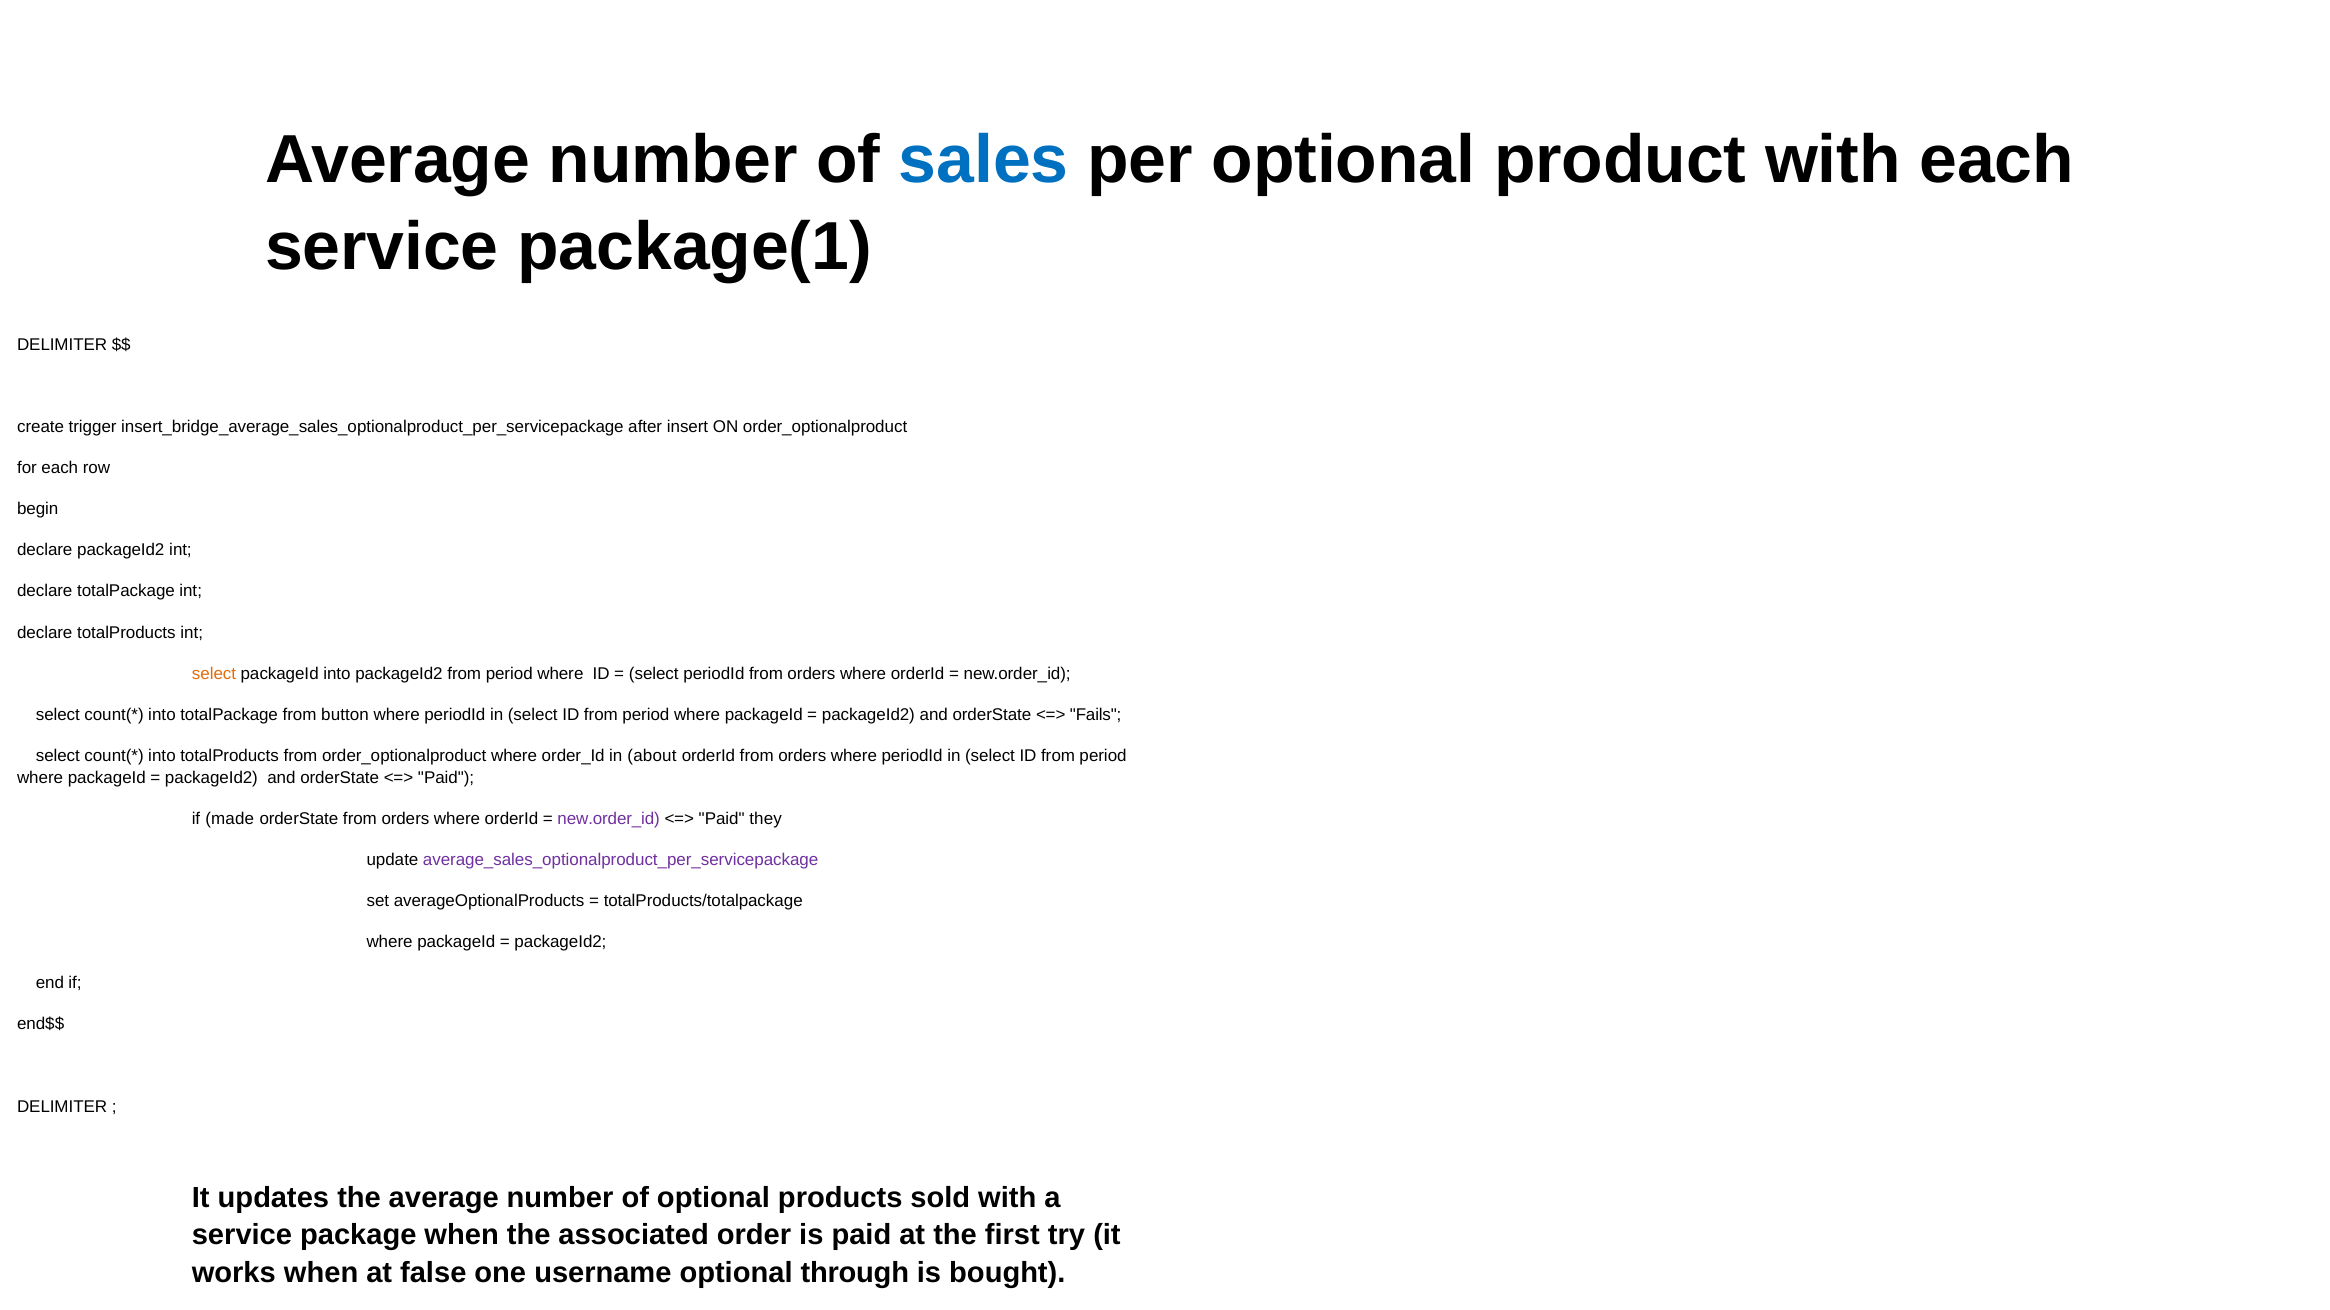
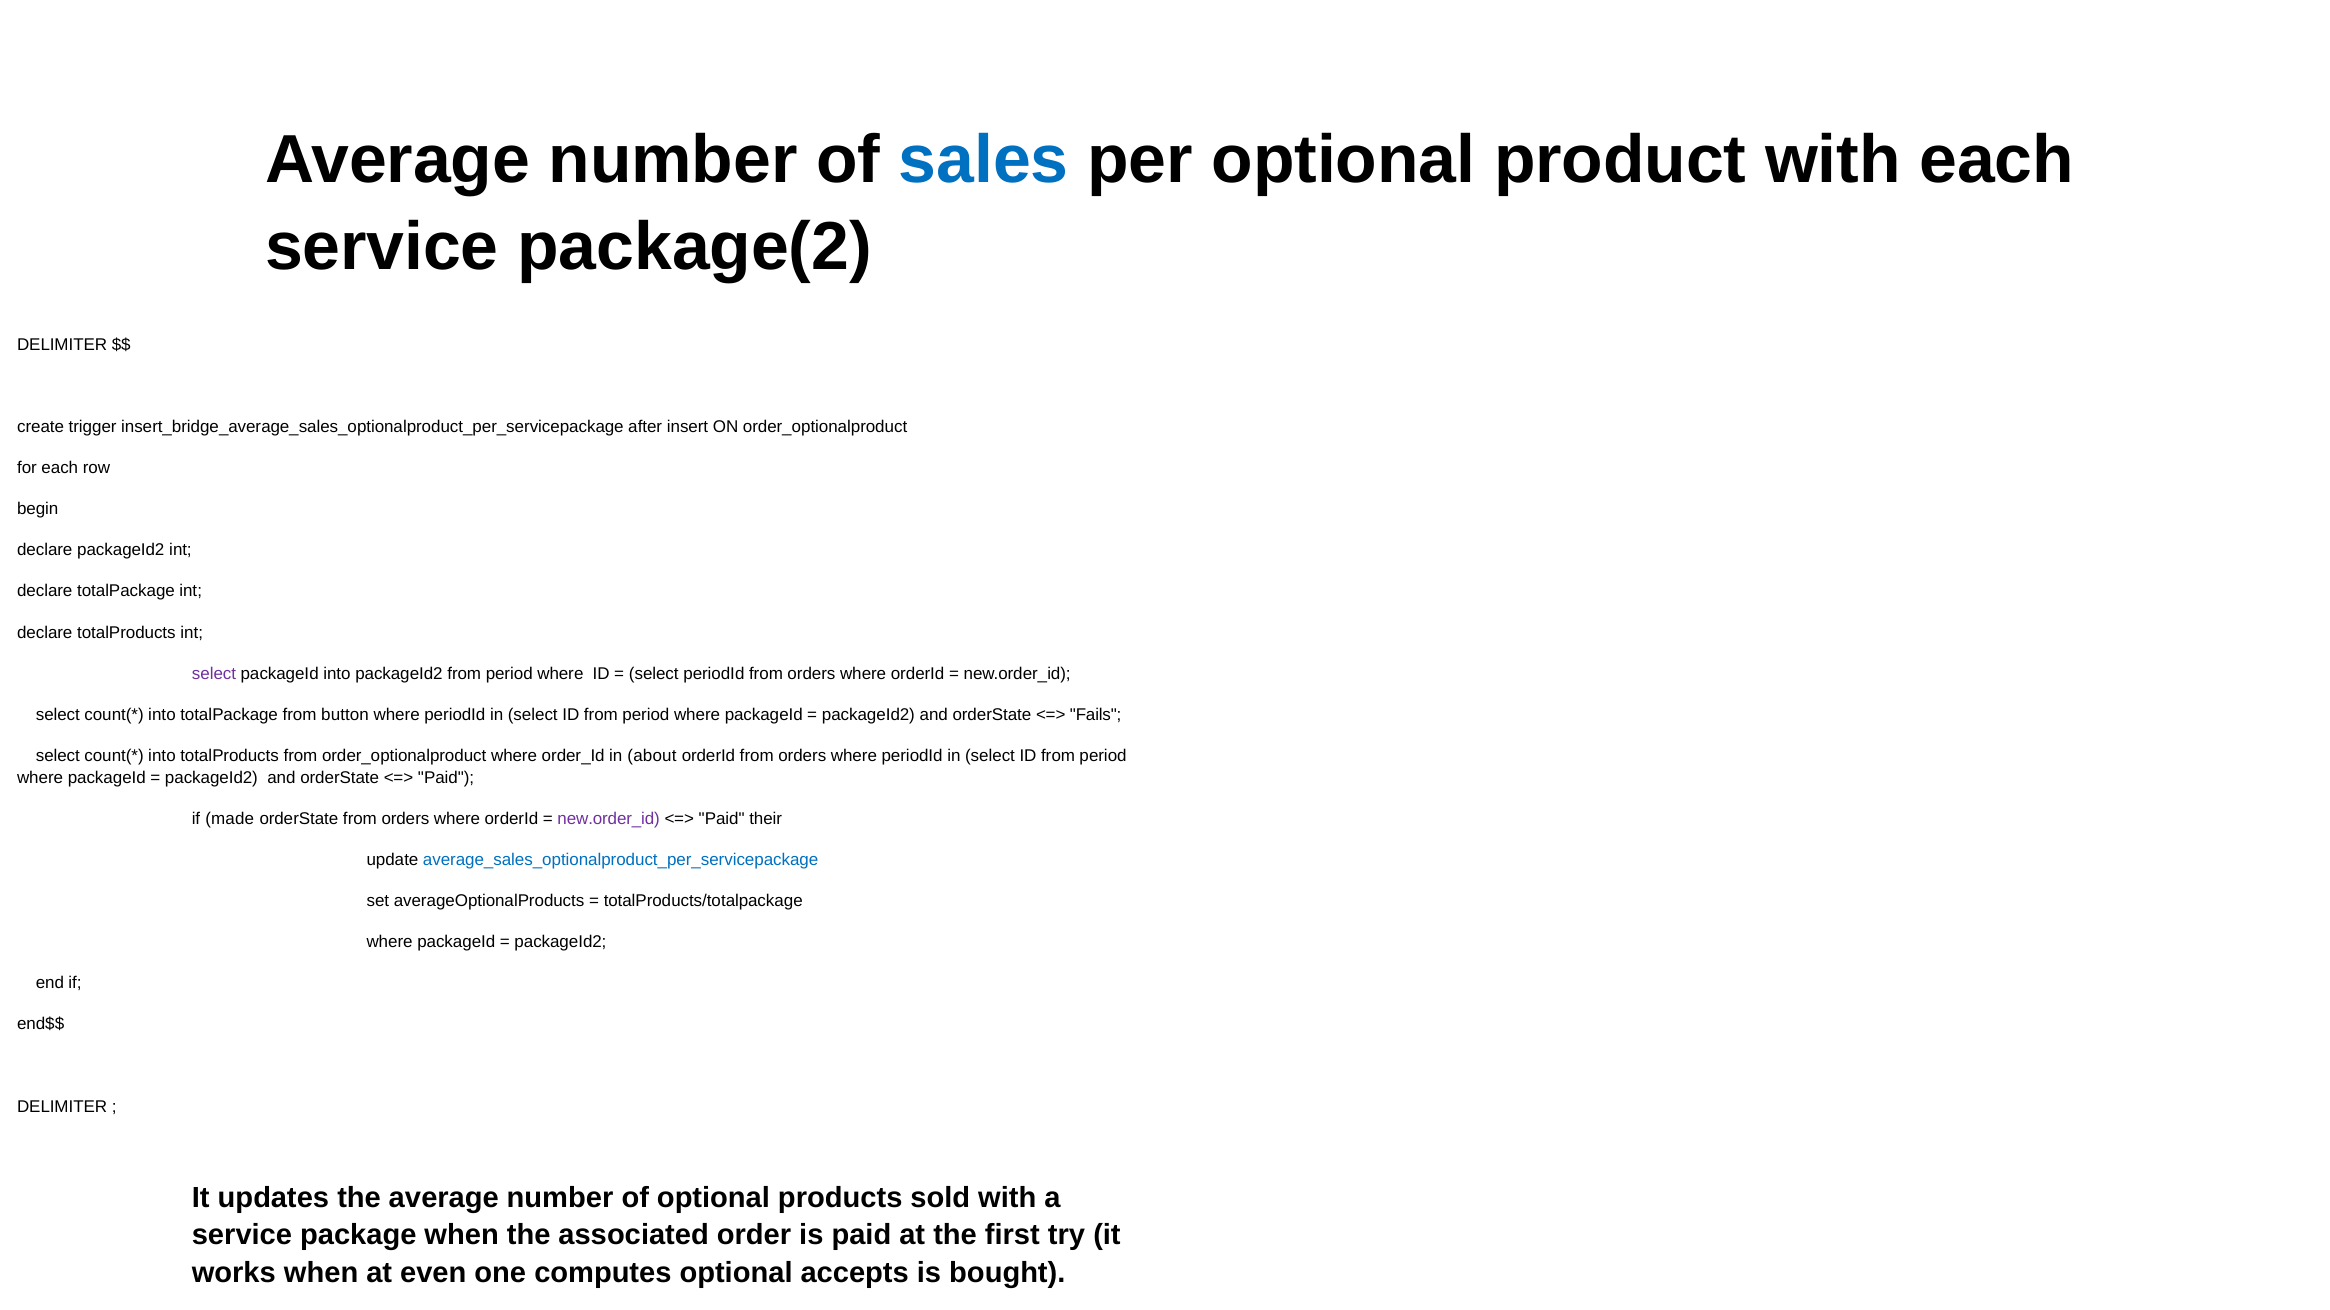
package(1: package(1 -> package(2 (695, 247)
select colour: orange -> purple (214, 674)
they: they -> their (766, 819)
average_sales_optionalproduct_per_servicepackage colour: purple -> blue (621, 860)
false: false -> even (433, 1273)
username: username -> computes (603, 1273)
through: through -> accepts (855, 1273)
